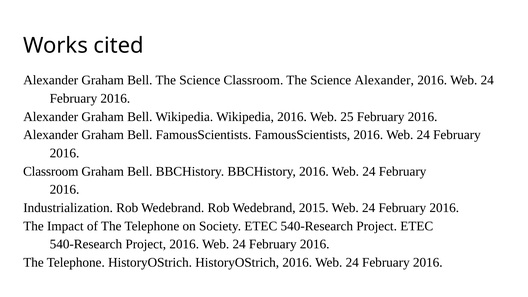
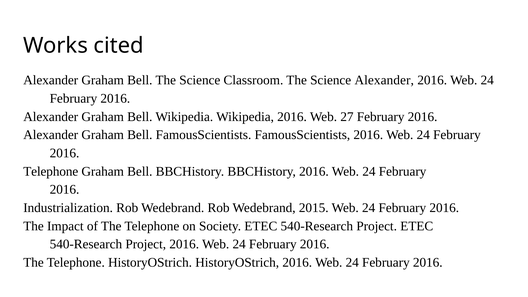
25: 25 -> 27 (347, 117)
Classroom: Classroom -> Telephone (51, 171)
